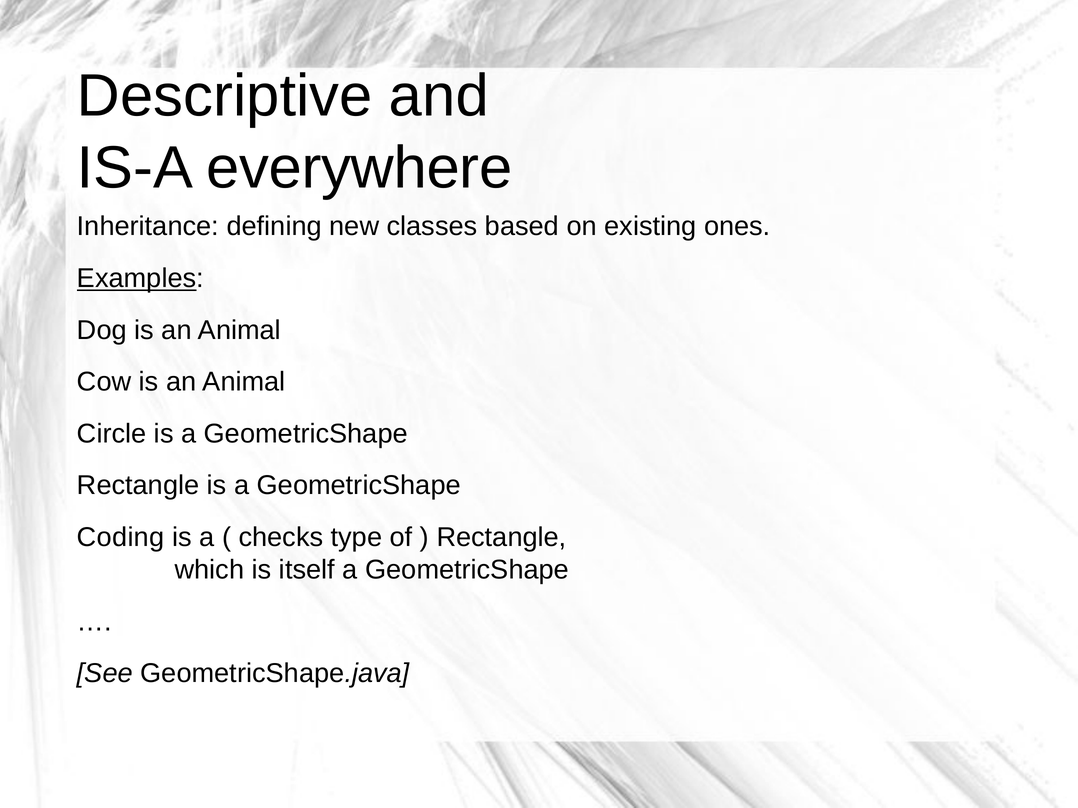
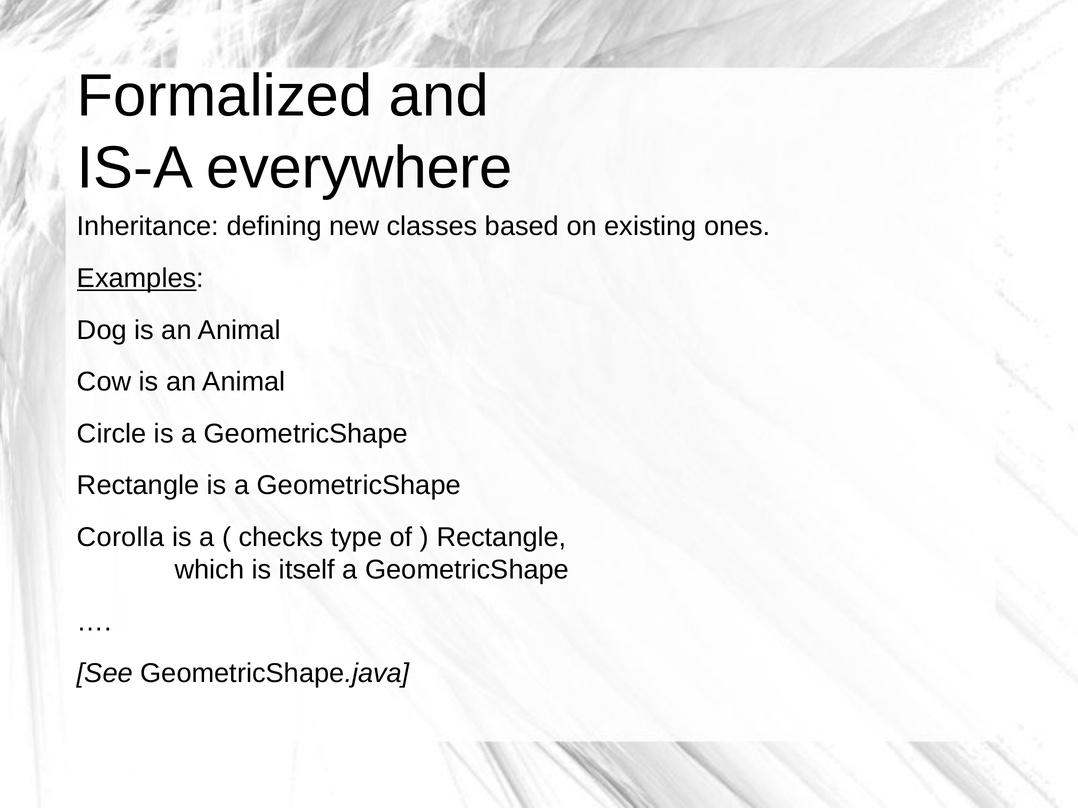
Descriptive: Descriptive -> Formalized (225, 96)
Coding: Coding -> Corolla (121, 538)
